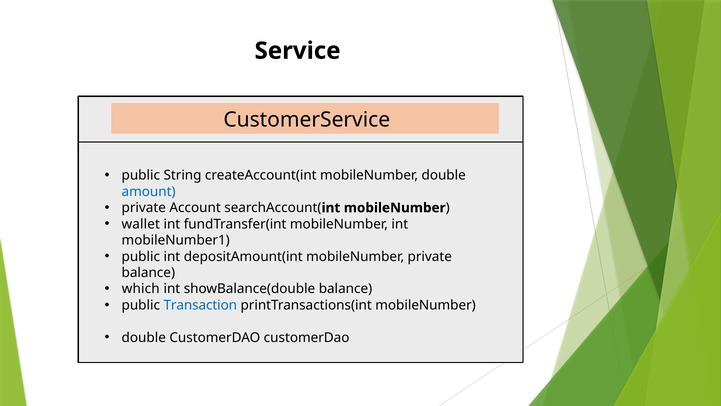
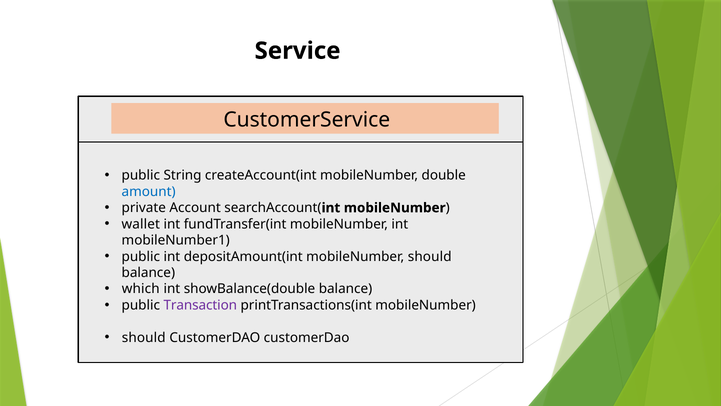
mobileNumber private: private -> should (430, 256)
Transaction colour: blue -> purple (200, 305)
double: double -> should (144, 337)
